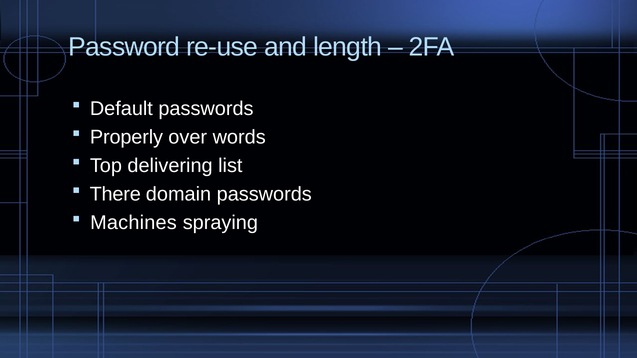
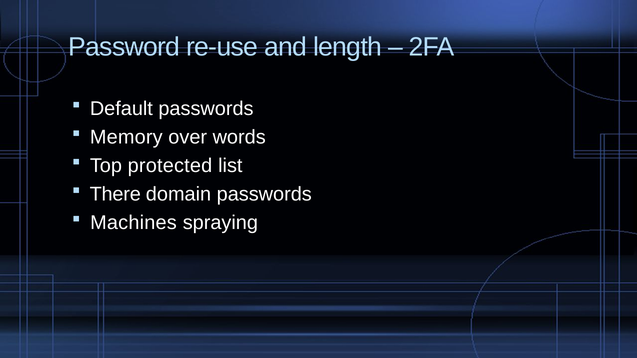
Properly: Properly -> Memory (126, 137)
delivering: delivering -> protected (170, 166)
